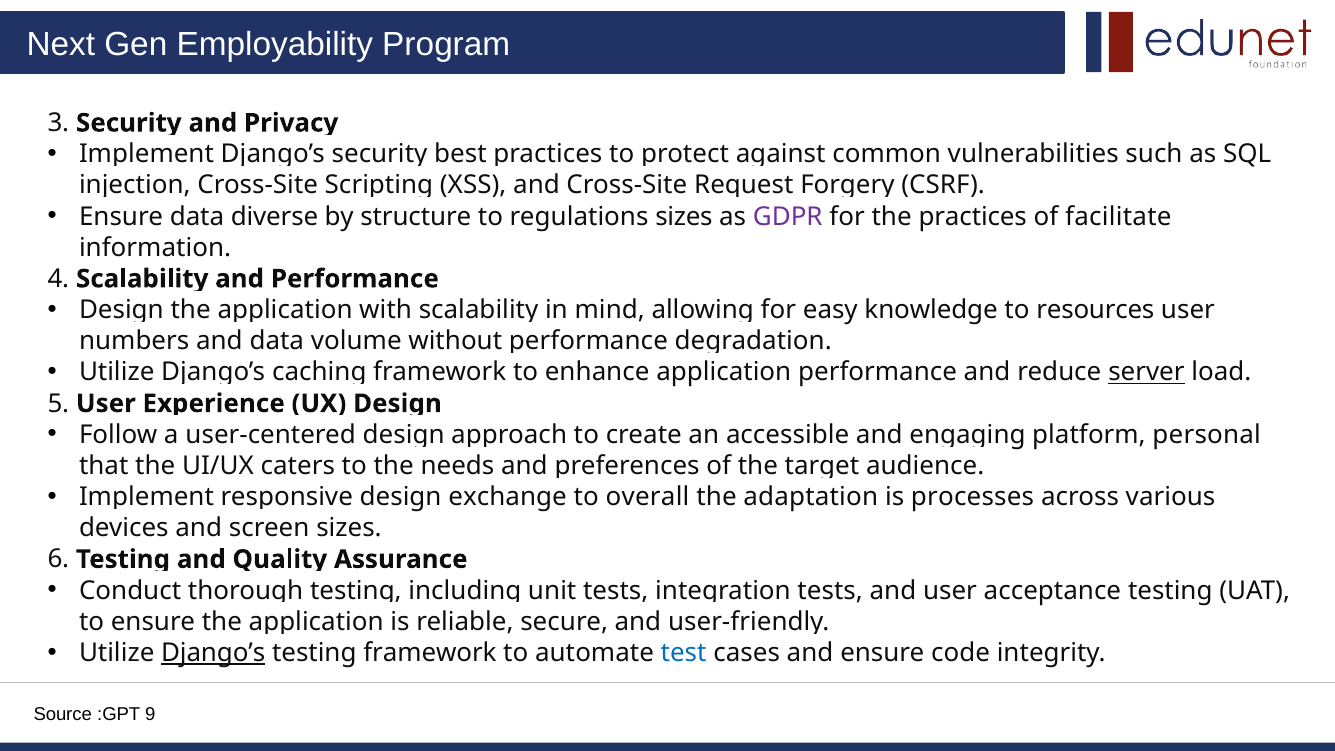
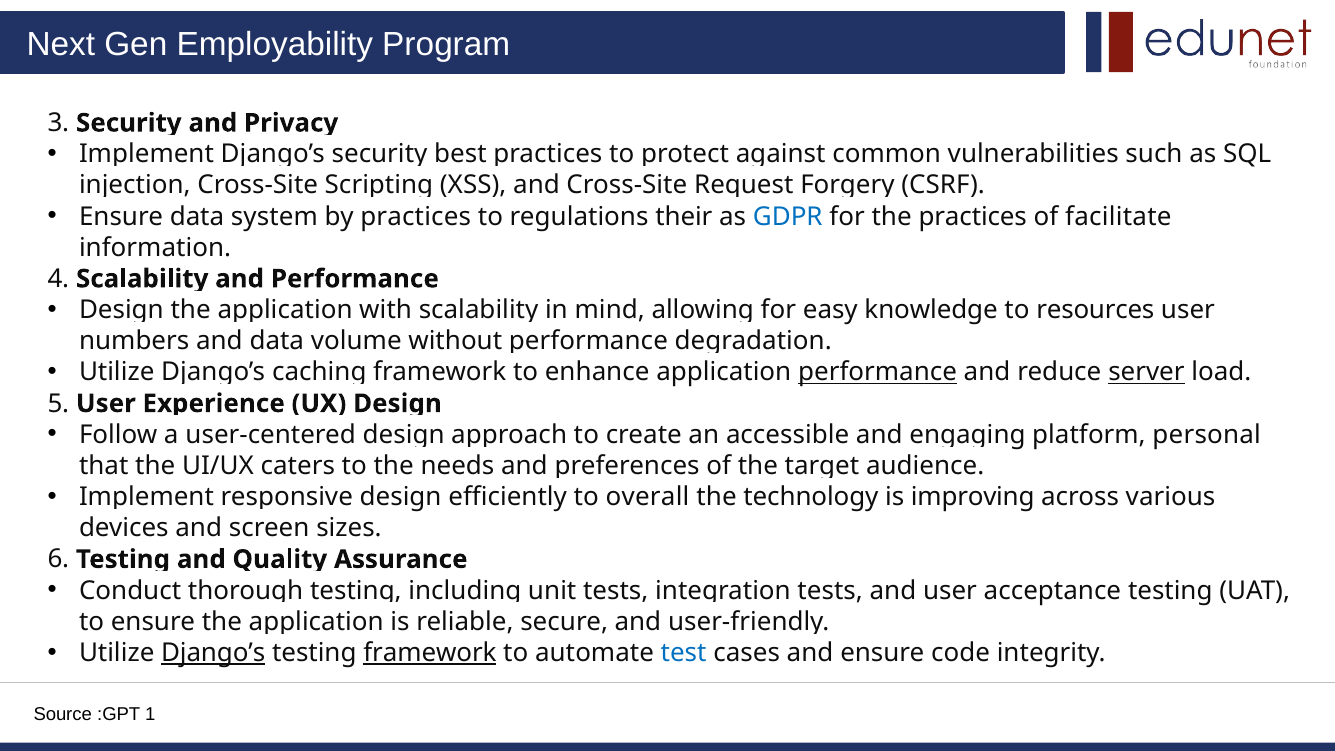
diverse: diverse -> system (274, 216)
by structure: structure -> practices (416, 216)
regulations sizes: sizes -> their (684, 216)
GDPR colour: purple -> blue (788, 216)
performance underline: none -> present (878, 372)
exchange: exchange -> efficiently (508, 497)
adaptation: adaptation -> technology (811, 497)
processes: processes -> improving (973, 497)
framework underline: none -> present (430, 653)
9: 9 -> 1 (150, 714)
